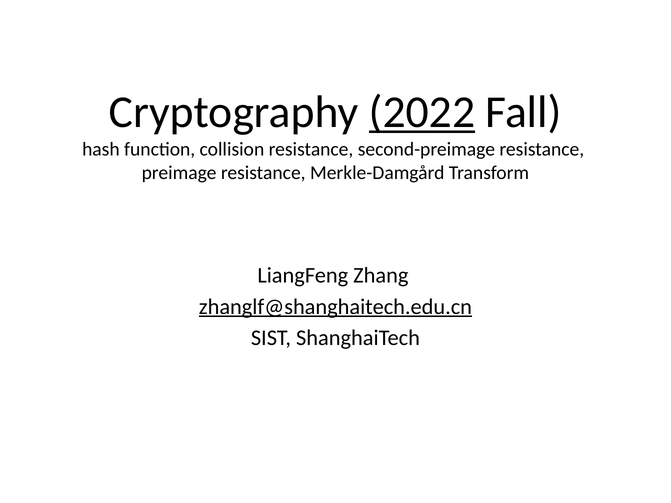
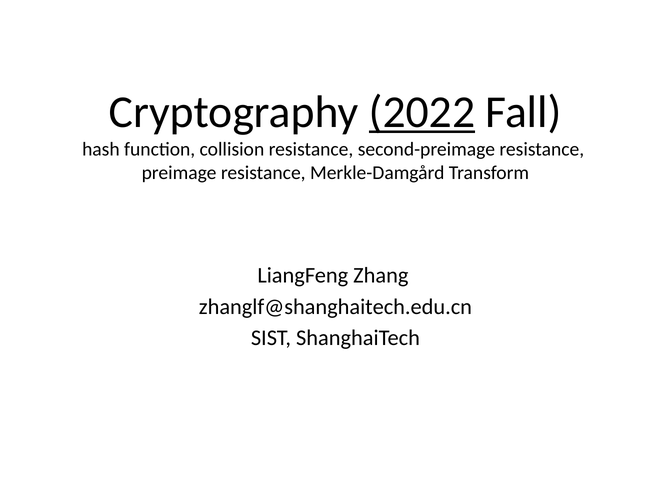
zhanglf@shanghaitech.edu.cn underline: present -> none (335, 307)
